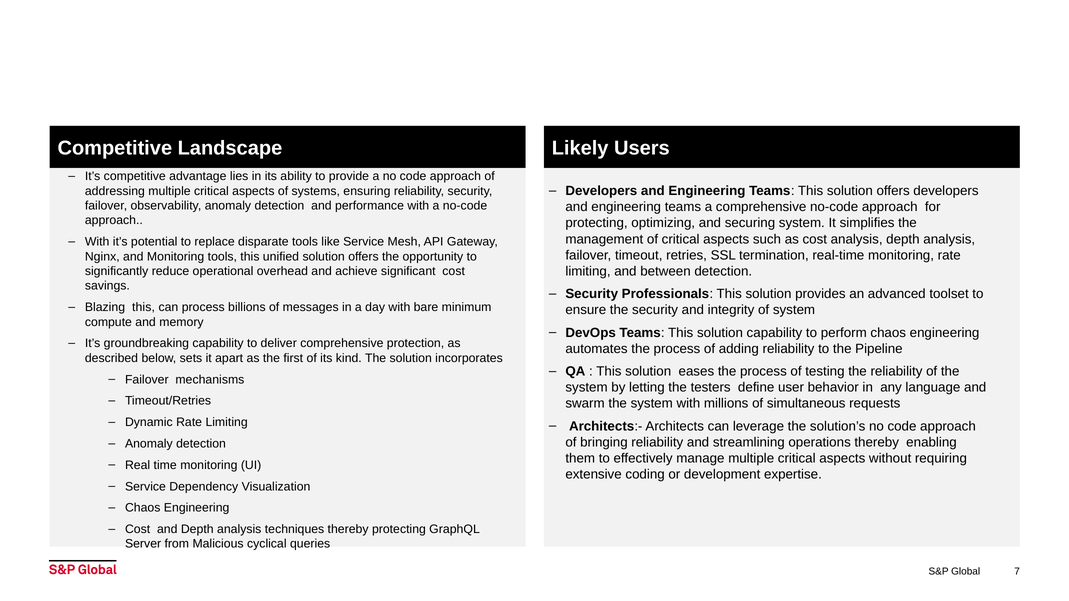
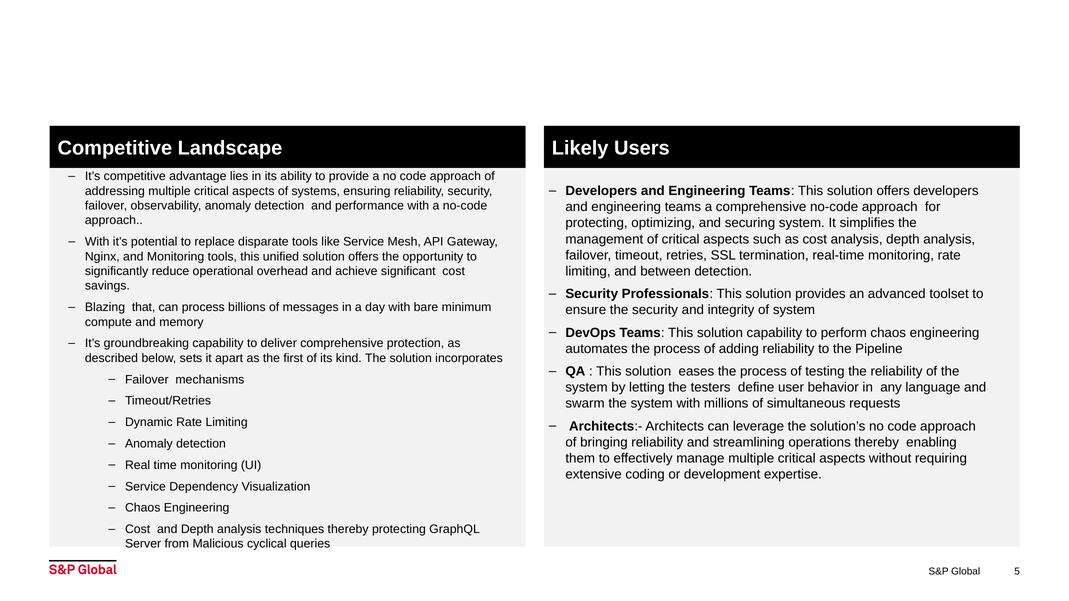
Blazing this: this -> that (144, 308)
7: 7 -> 5 (1017, 572)
